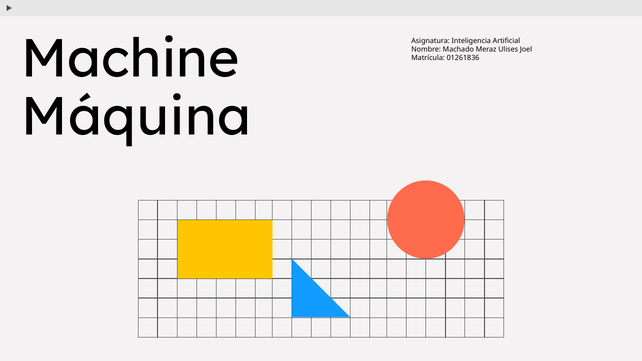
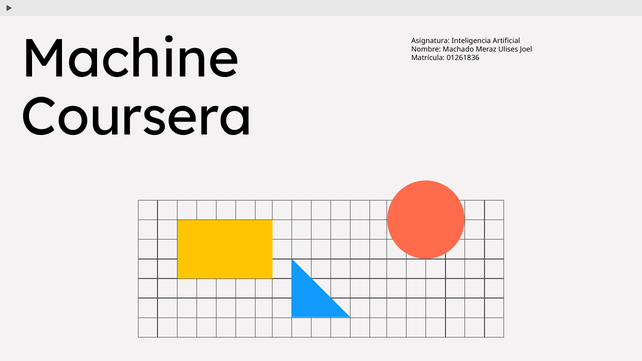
Máquina: Máquina -> Coursera (137, 117)
